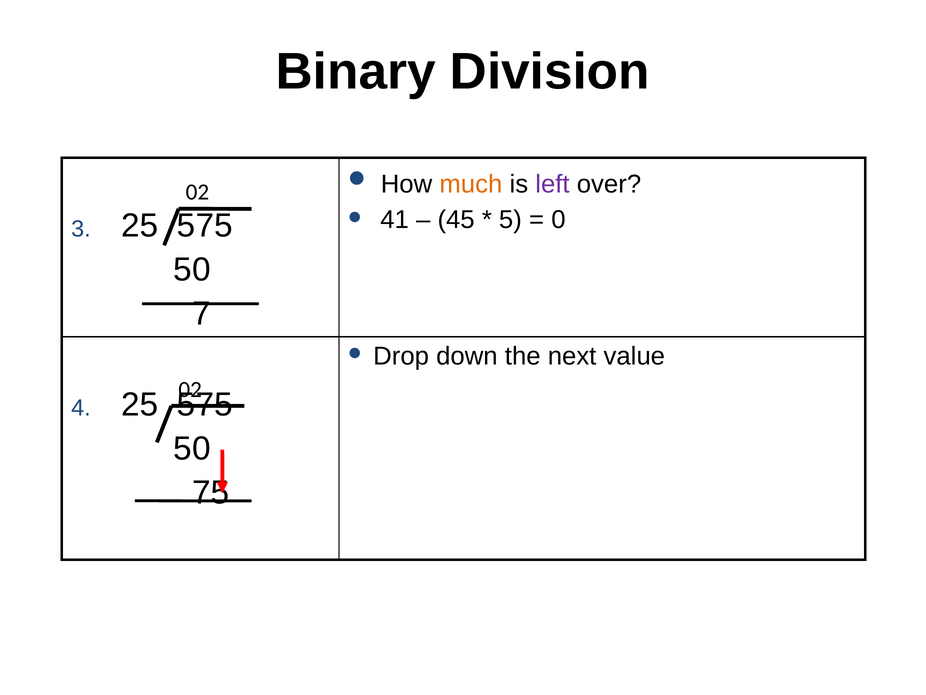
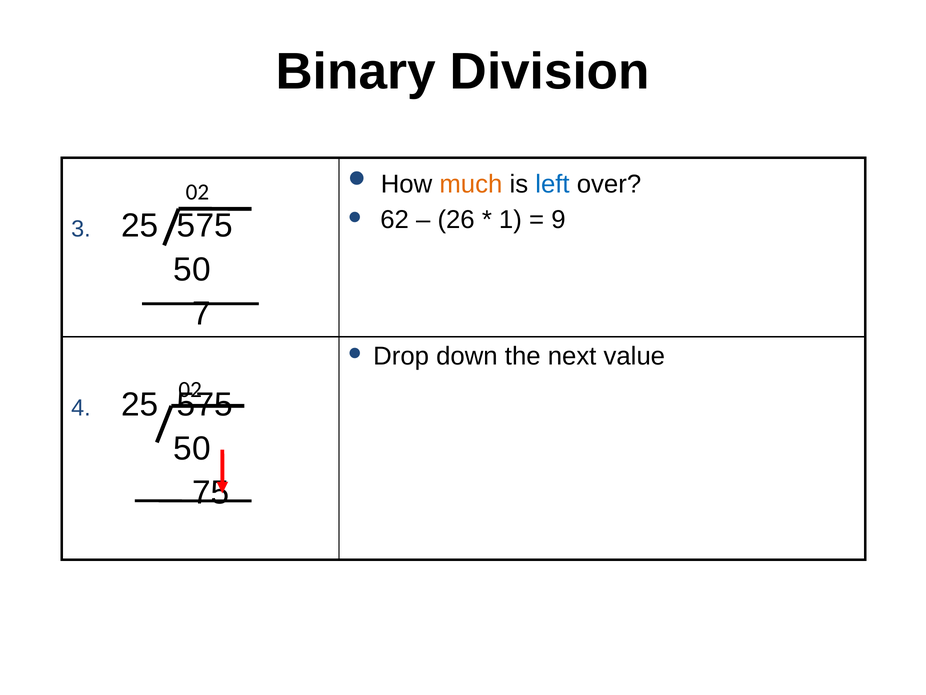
left colour: purple -> blue (552, 184)
41: 41 -> 62 (395, 220)
45: 45 -> 26 (456, 220)
5: 5 -> 1 (510, 220)
0: 0 -> 9 (558, 220)
